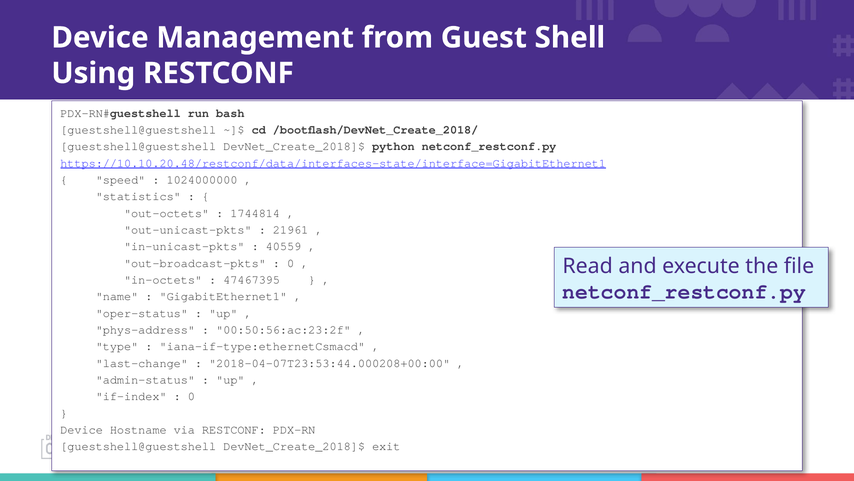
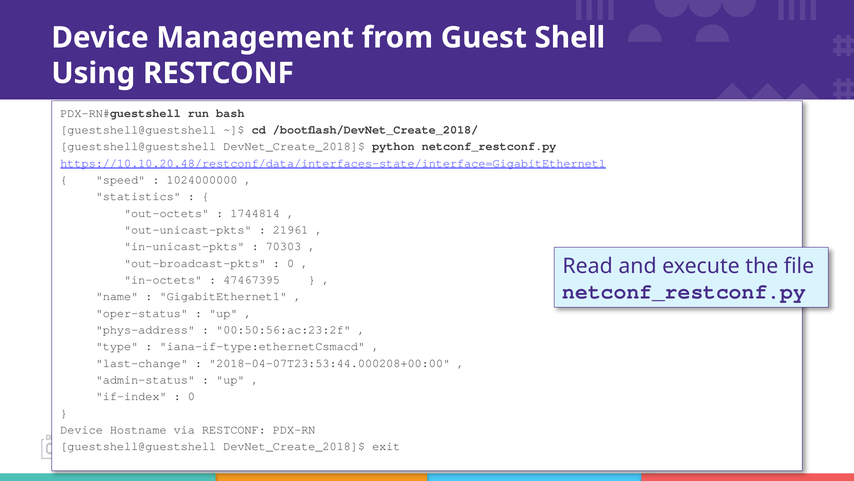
40559: 40559 -> 70303 (284, 246)
